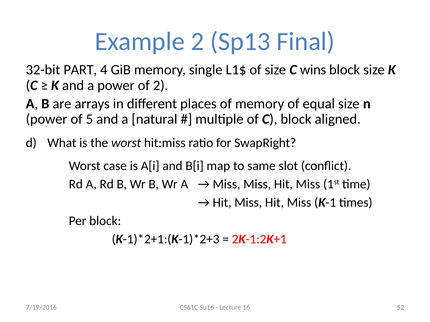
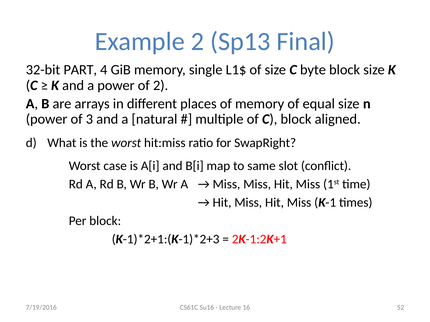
wins: wins -> byte (313, 70)
5: 5 -> 3 (89, 119)
